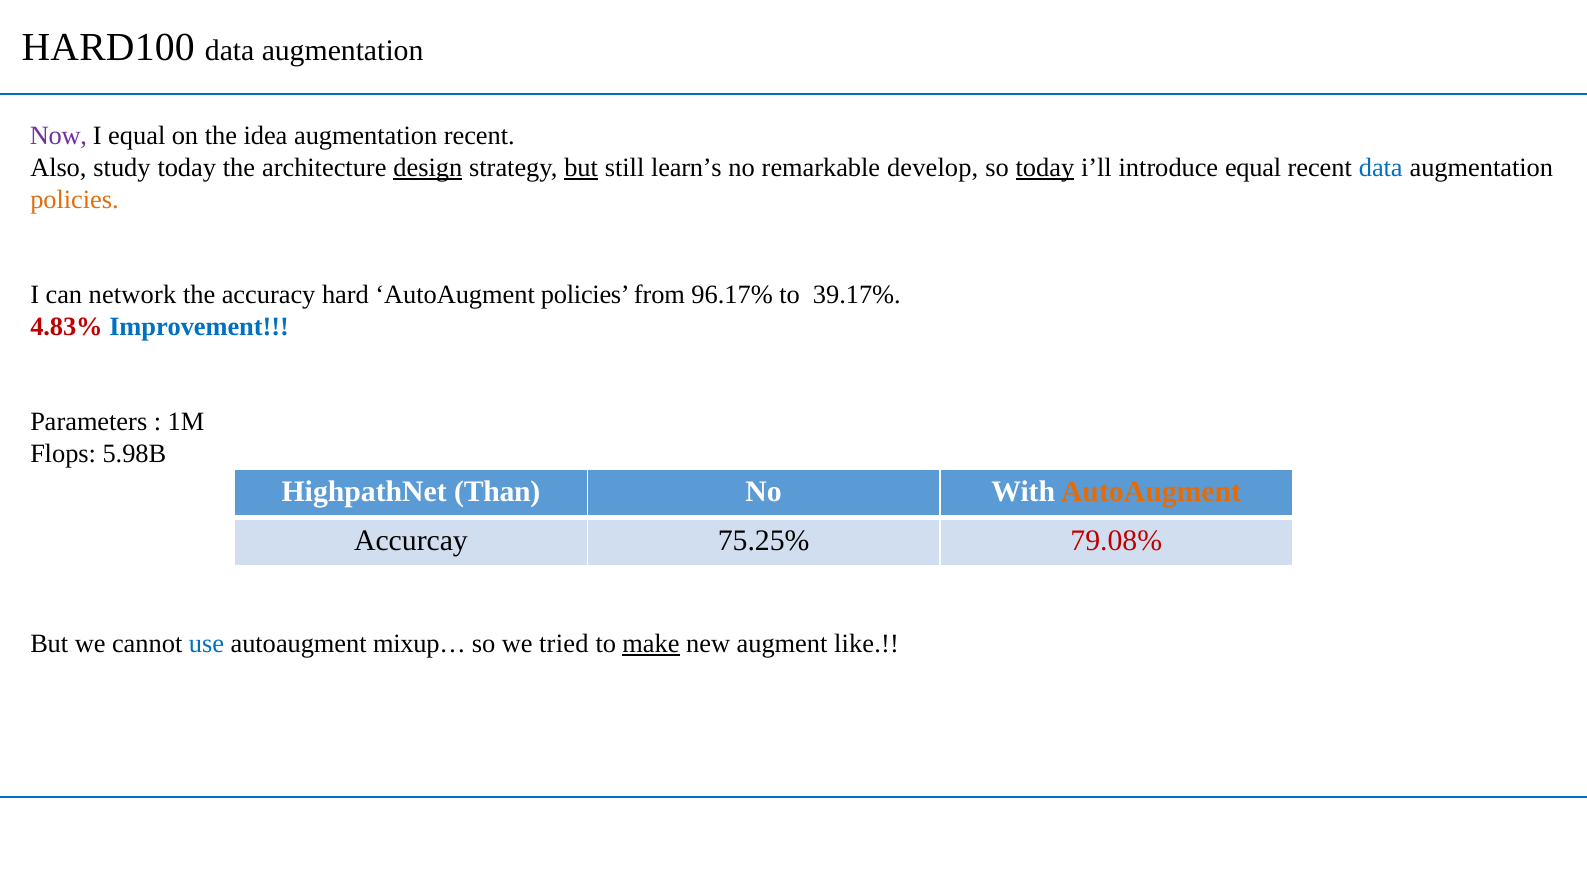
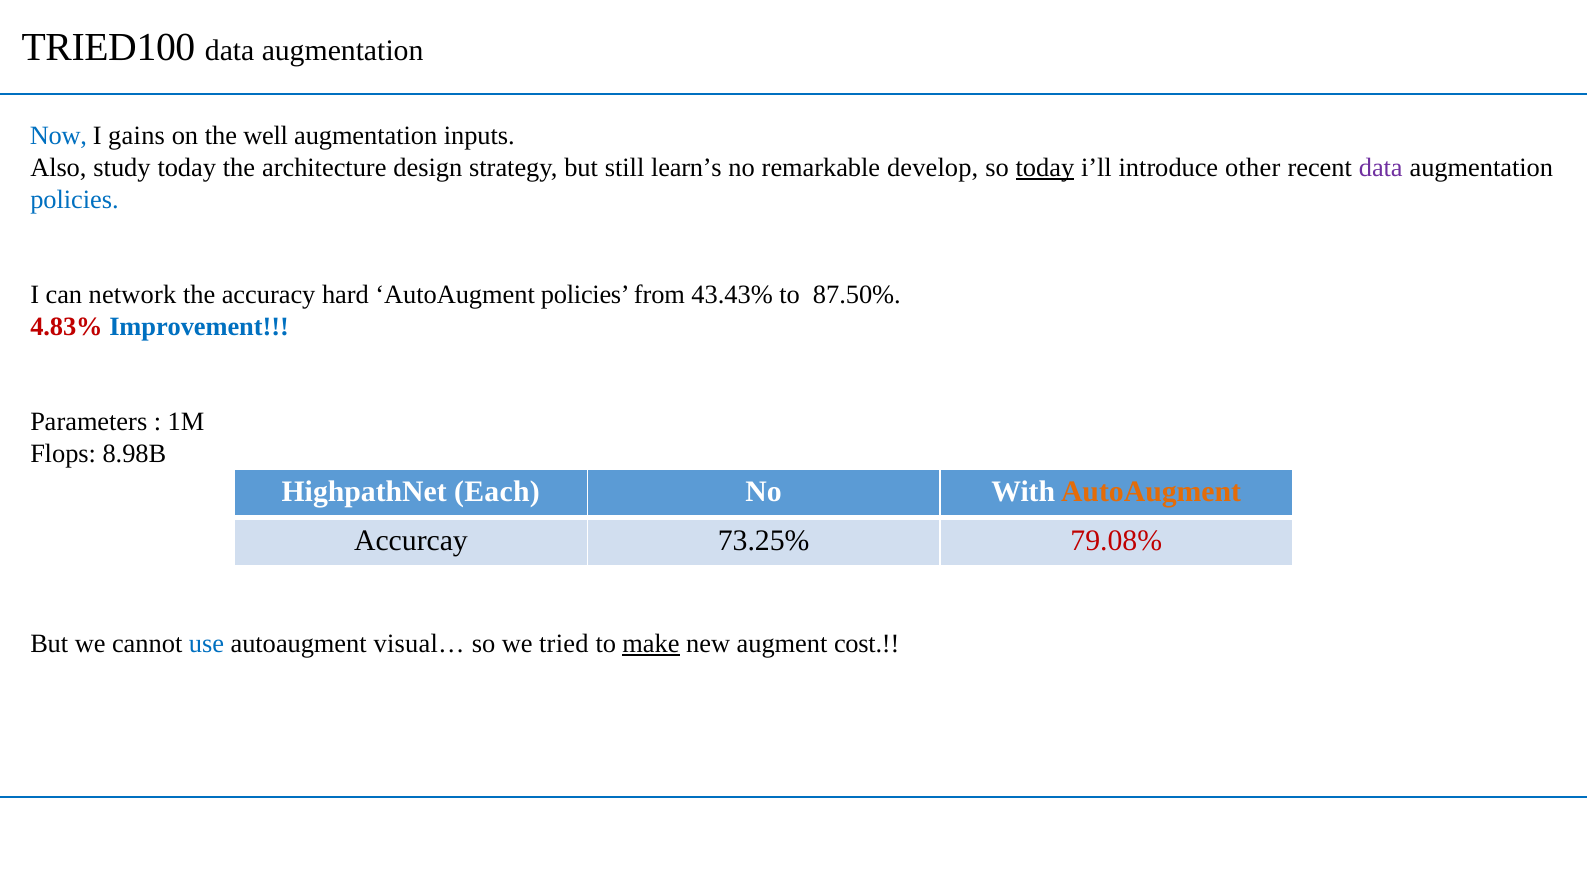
HARD100: HARD100 -> TRIED100 (108, 47)
Now colour: purple -> blue (58, 136)
I equal: equal -> gains (137, 136)
idea: idea -> well (266, 136)
augmentation recent: recent -> inputs (479, 136)
design underline: present -> none (428, 168)
but underline: present -> none (581, 168)
introduce equal: equal -> other (1253, 168)
data colour: blue -> purple (1381, 168)
policies colour: orange -> blue (74, 199)
96.17%: 96.17% -> 43.43% (732, 295)
39.17%: 39.17% -> 87.50% (857, 295)
5.98B: 5.98B -> 8.98B (134, 453)
Than: Than -> Each (497, 492)
75.25%: 75.25% -> 73.25% (764, 540)
mixup…: mixup… -> visual… (419, 644)
like: like -> cost (867, 644)
